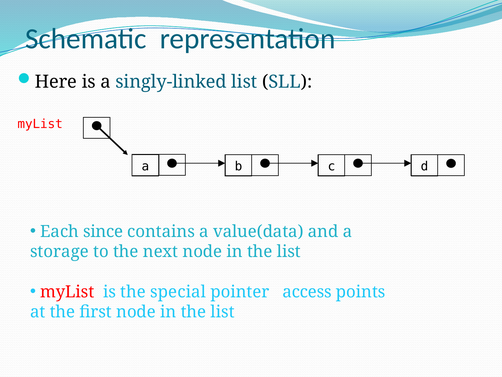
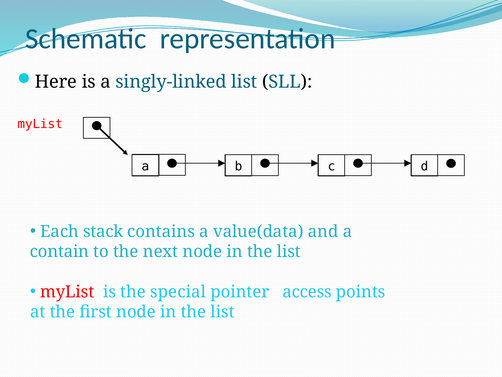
since: since -> stack (103, 231)
storage: storage -> contain (59, 251)
